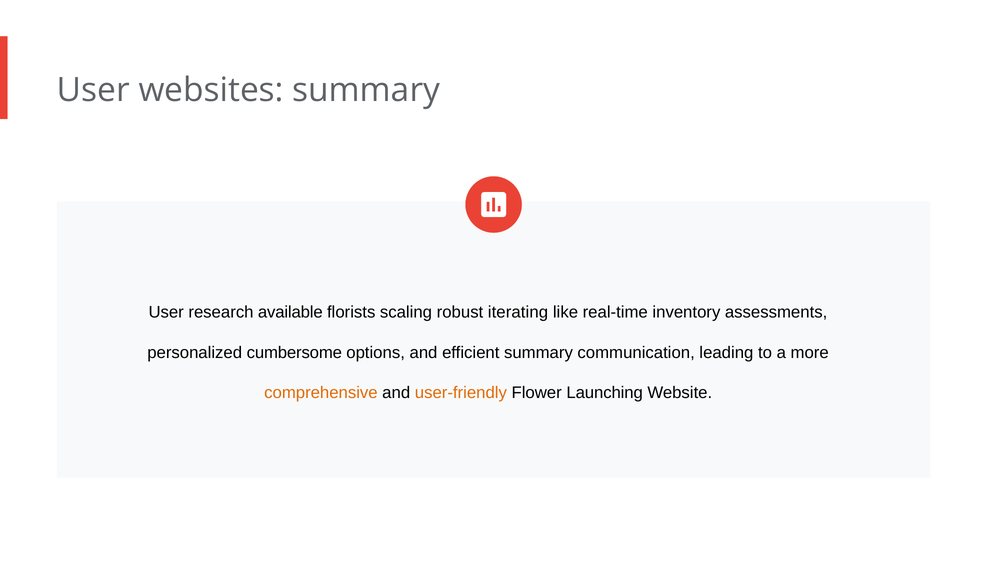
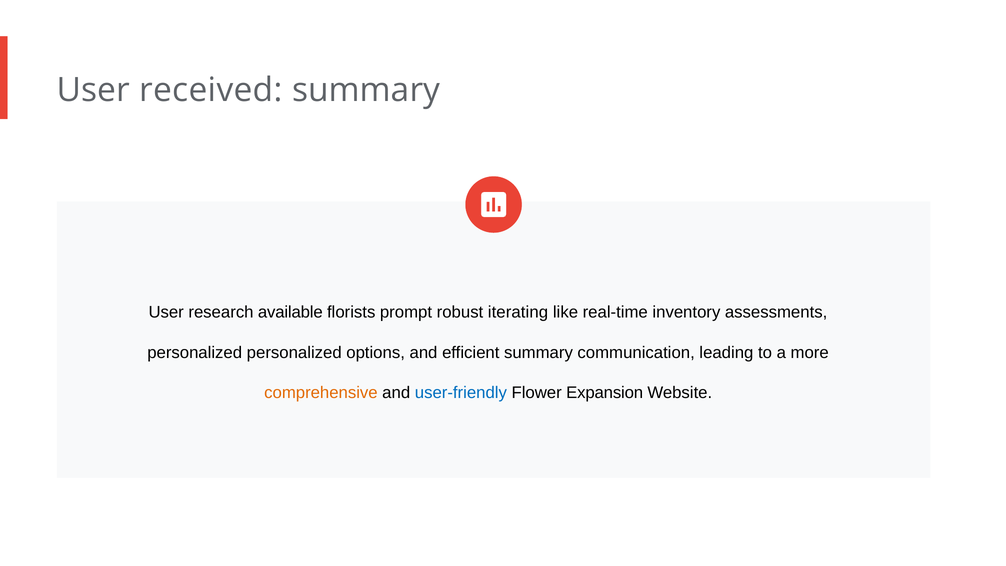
websites: websites -> received (211, 90)
scaling: scaling -> prompt (406, 312)
personalized cumbersome: cumbersome -> personalized (294, 352)
user-friendly colour: orange -> blue (461, 393)
Launching: Launching -> Expansion (605, 393)
